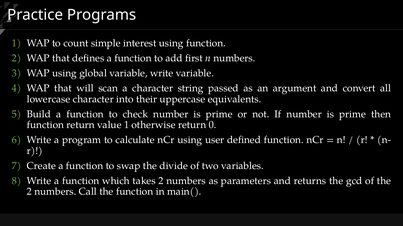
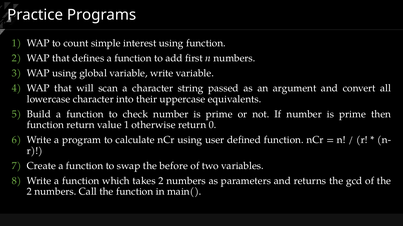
divide: divide -> before (174, 166)
